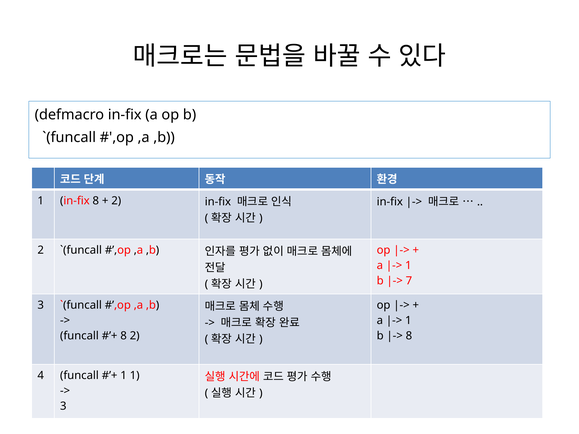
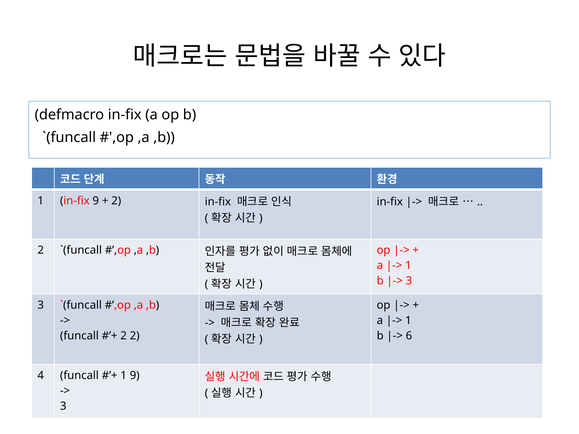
in-fix 8: 8 -> 9 (96, 201)
7: 7 -> 3 (409, 281)
8: 8 -> 2 (124, 336)
8: 8 -> 6 (409, 336)
1 1: 1 -> 9 (135, 376)
